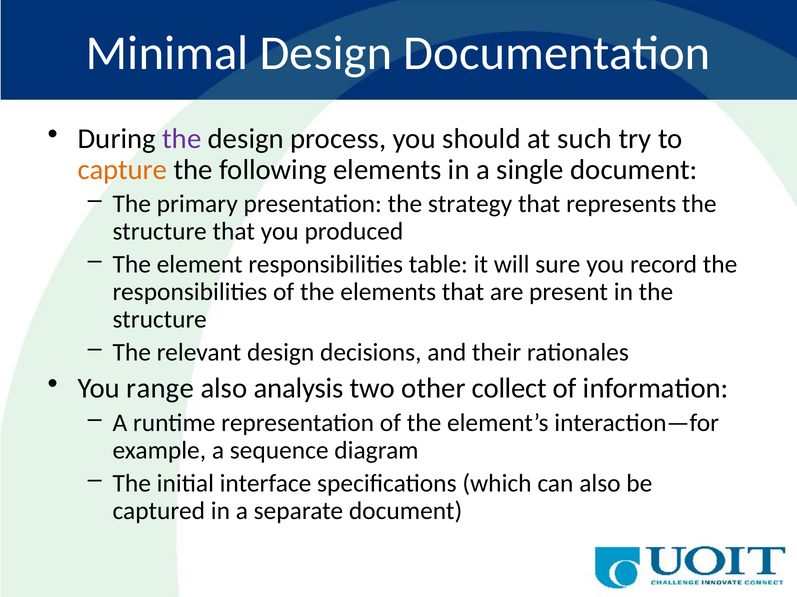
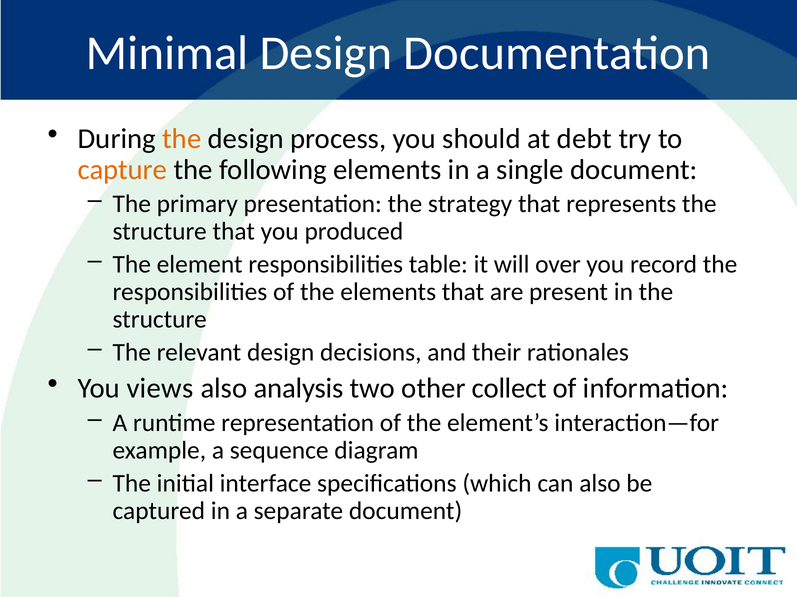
the colour: purple -> orange (182, 139)
such: such -> debt (584, 139)
sure: sure -> over (558, 265)
range: range -> views (160, 389)
